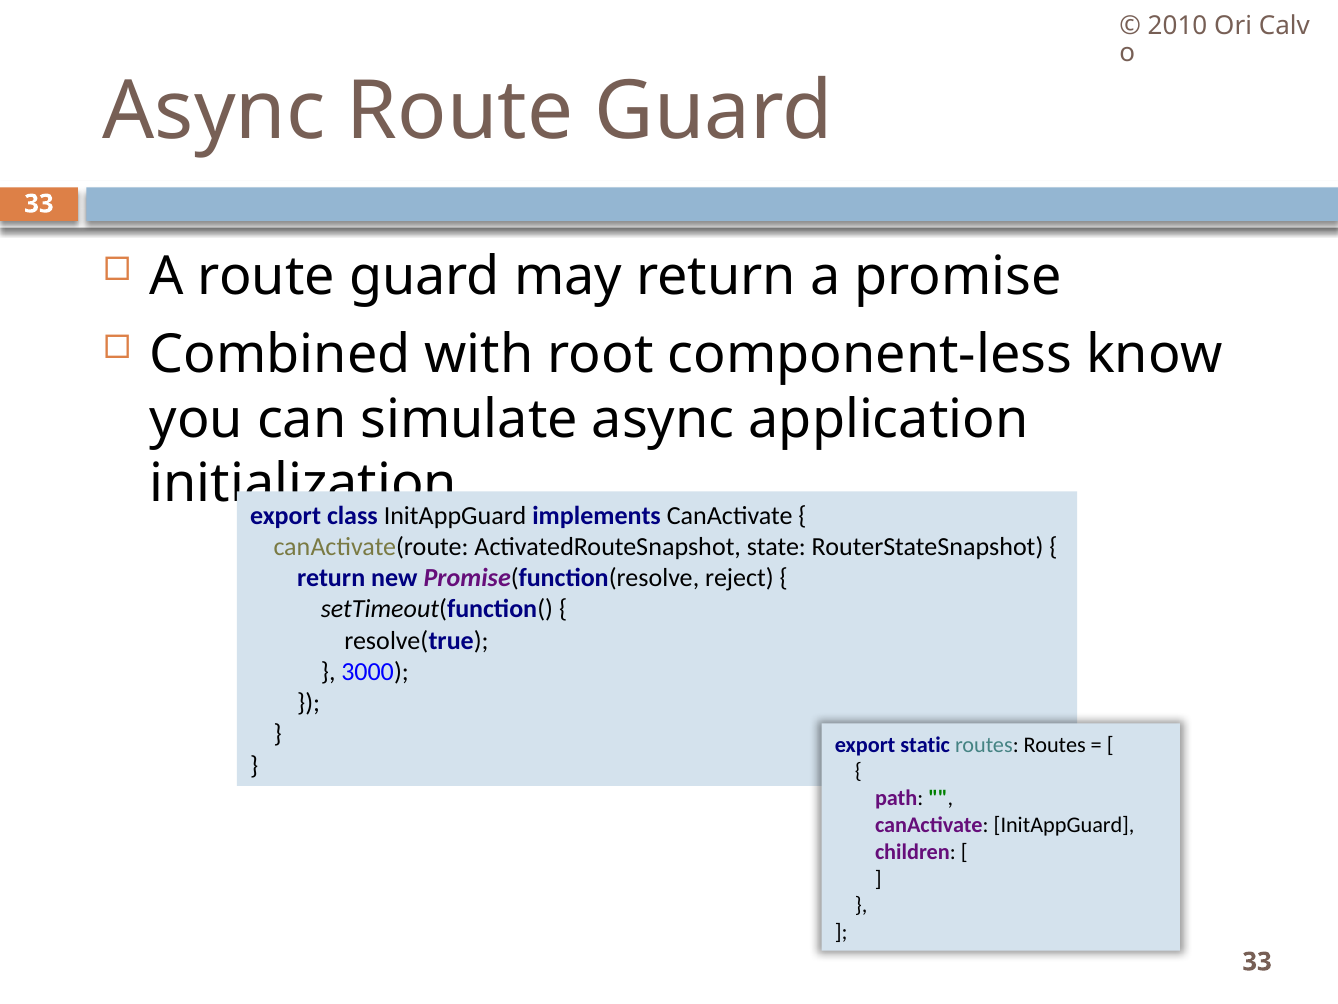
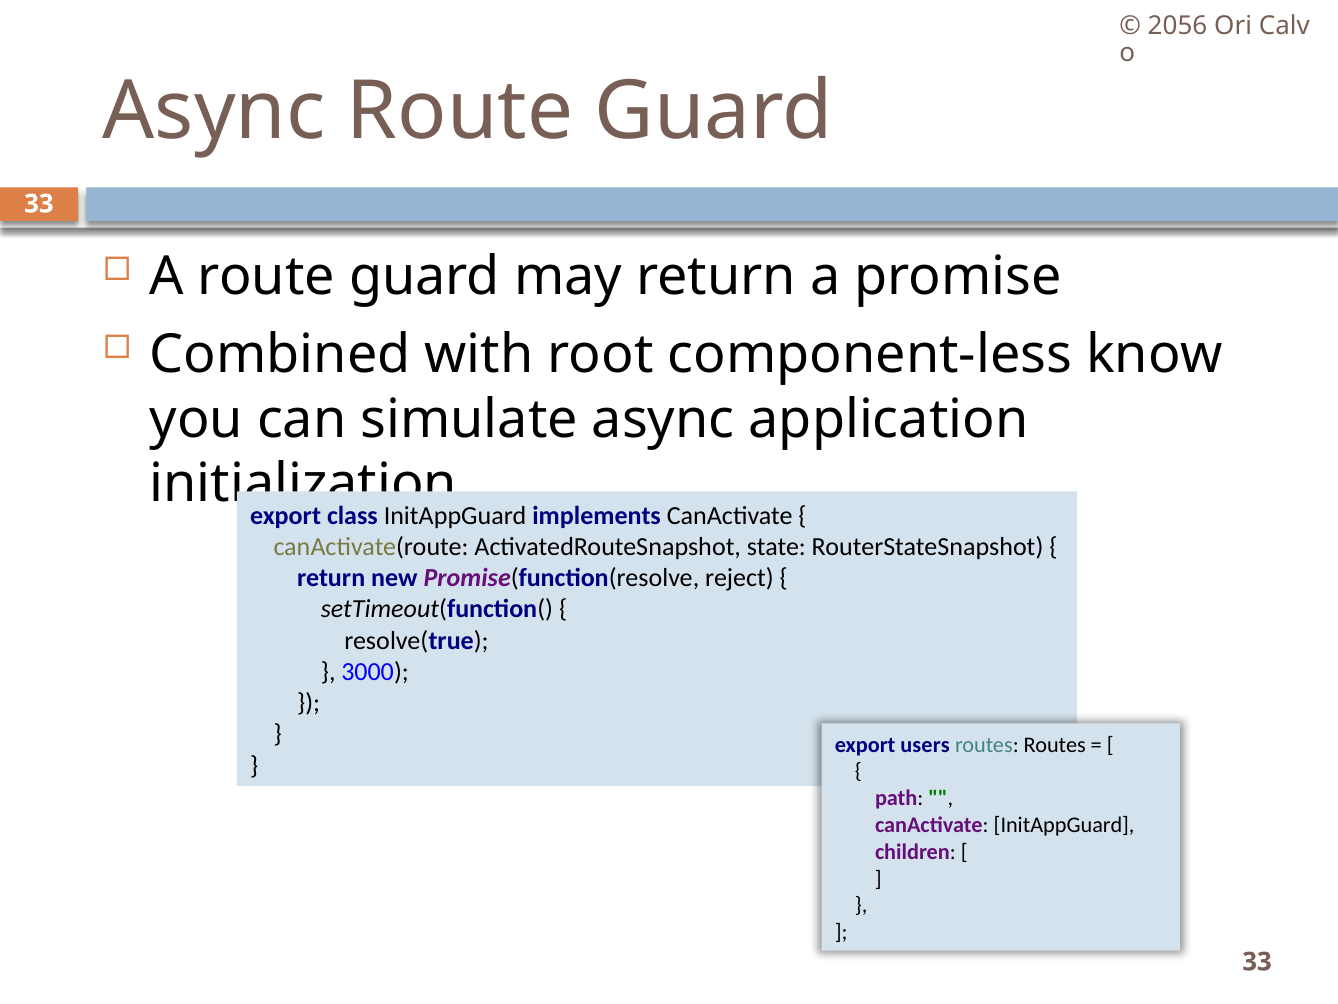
2010: 2010 -> 2056 (1178, 26)
static: static -> users (925, 744)
